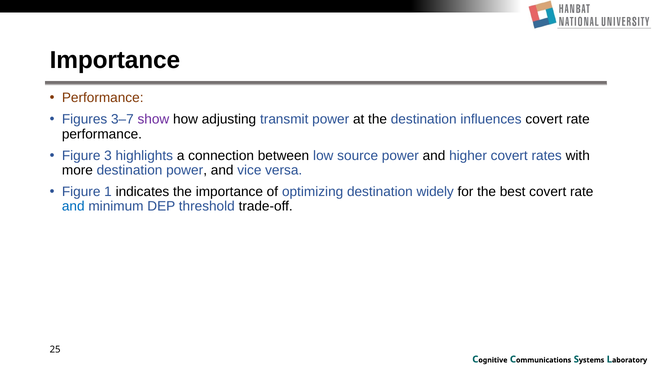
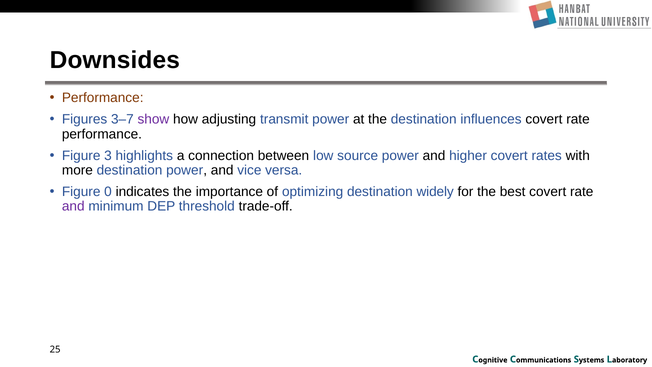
Importance: Importance -> Downsides (115, 60)
1: 1 -> 0 (108, 192)
and colour: blue -> purple (73, 206)
